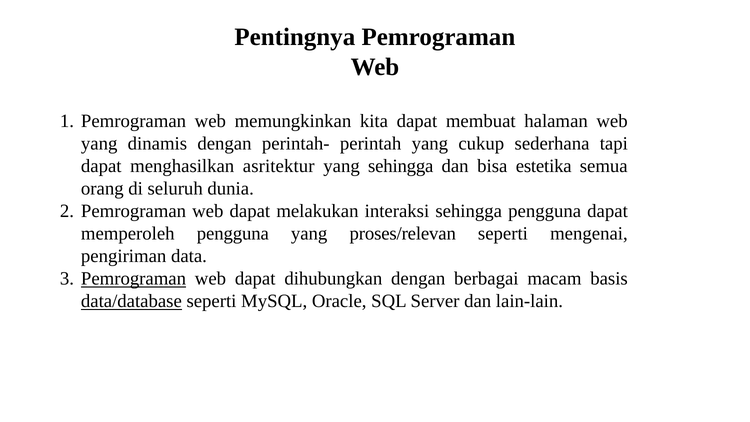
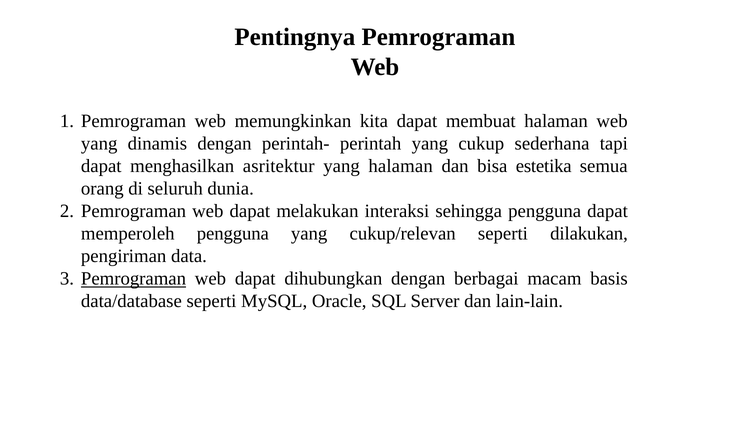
yang sehingga: sehingga -> halaman (401, 166)
proses/relevan: proses/relevan -> cukup/relevan (403, 234)
mengenai: mengenai -> dilakukan (589, 234)
data/database underline: present -> none (131, 301)
